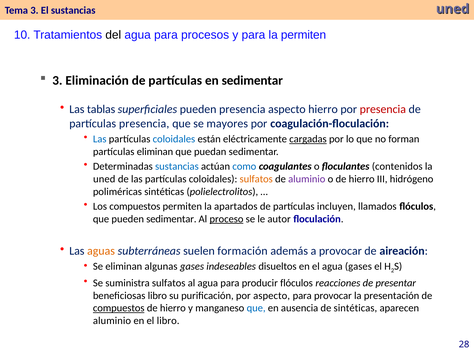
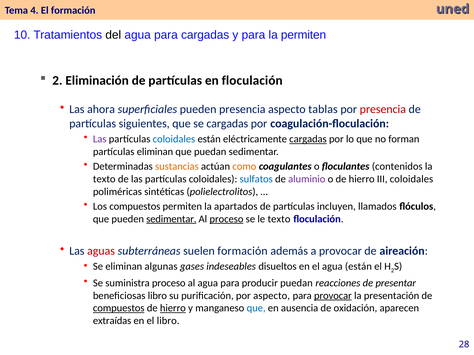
Tema 3: 3 -> 4 (34, 10)
El sustancias: sustancias -> formación (73, 10)
para procesos: procesos -> cargadas (205, 35)
3: 3 -> 2 (57, 81)
en sedimentar: sedimentar -> floculación (252, 81)
tablas: tablas -> ahora (101, 110)
aspecto hierro: hierro -> tablas (323, 110)
partículas presencia: presencia -> siguientes (144, 124)
se mayores: mayores -> cargadas (227, 124)
Las colour: blue -> purple (100, 139)
sustancias colour: blue -> orange (177, 167)
como colour: blue -> orange (244, 167)
uned: uned -> texto (104, 179)
sulfatos colour: orange -> blue (256, 179)
III hidrógeno: hidrógeno -> coloidales (411, 179)
sedimentar underline: none -> present (171, 219)
le autor: autor -> texto (279, 219)
aguas colour: orange -> red (101, 251)
agua gases: gases -> están (358, 267)
suministra sulfatos: sulfatos -> proceso (169, 283)
producir flóculos: flóculos -> puedan (296, 283)
provocar underline: none -> present (333, 296)
hierro underline: none -> present (173, 309)
de sintéticas: sintéticas -> oxidación (355, 309)
aluminio: aluminio -> extraídas (112, 321)
